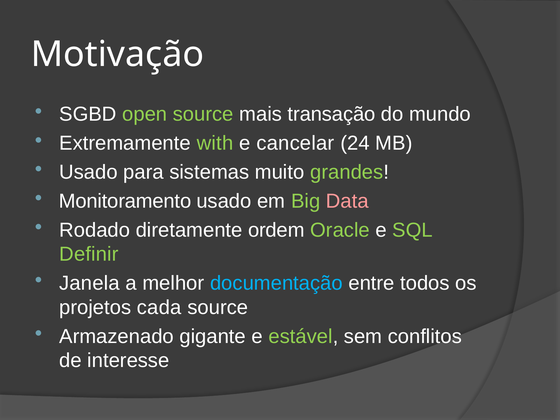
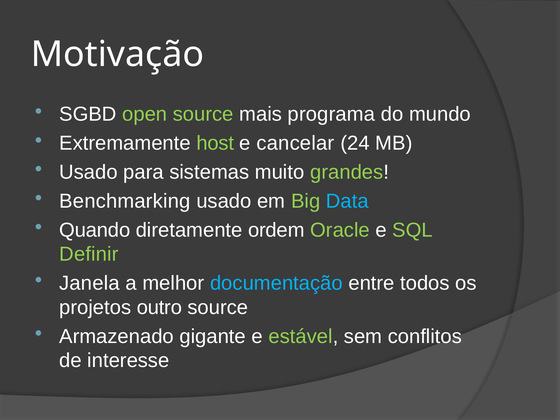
transação: transação -> programa (331, 114)
with: with -> host (215, 143)
Monitoramento: Monitoramento -> Benchmarking (125, 201)
Data colour: pink -> light blue (347, 201)
Rodado: Rodado -> Quando (95, 230)
cada: cada -> outro (159, 307)
